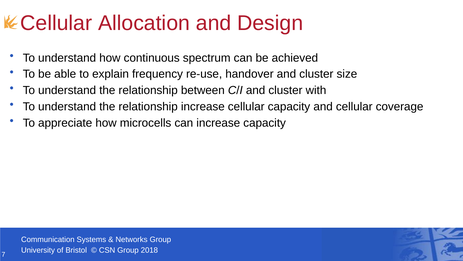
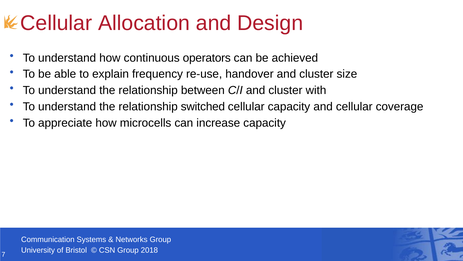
spectrum: spectrum -> operators (207, 58)
relationship increase: increase -> switched (203, 106)
